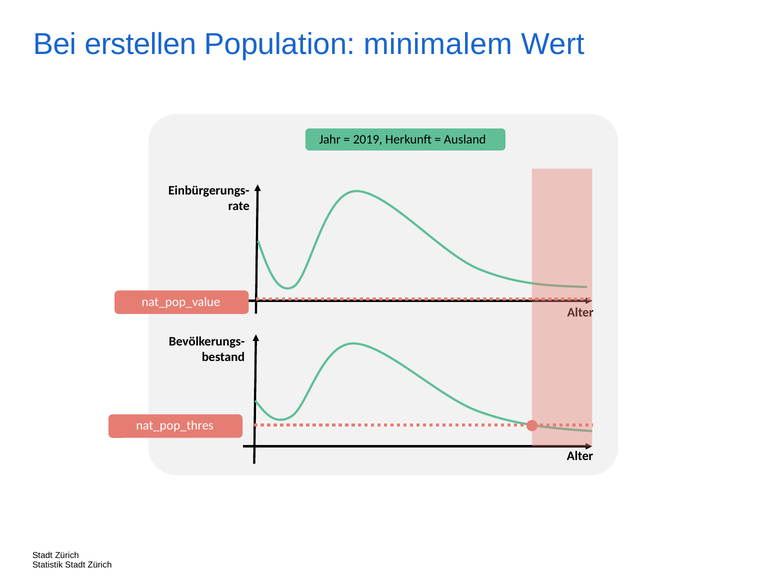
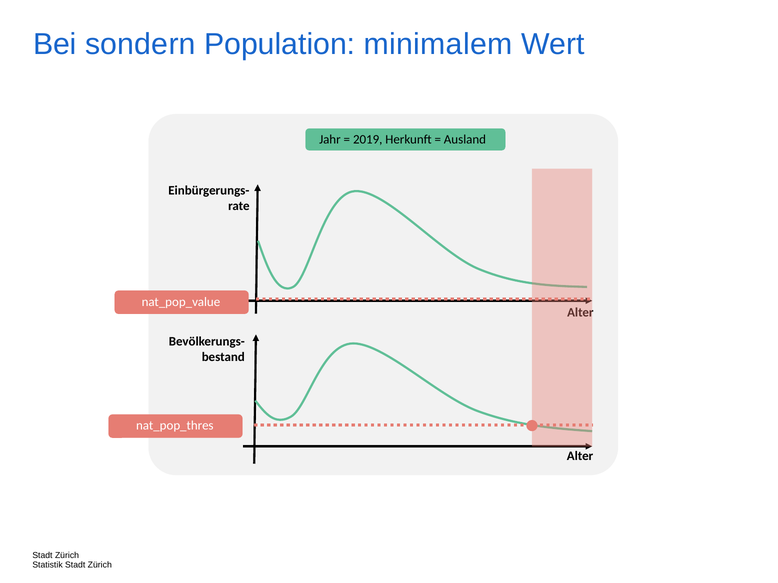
erstellen: erstellen -> sondern (140, 44)
